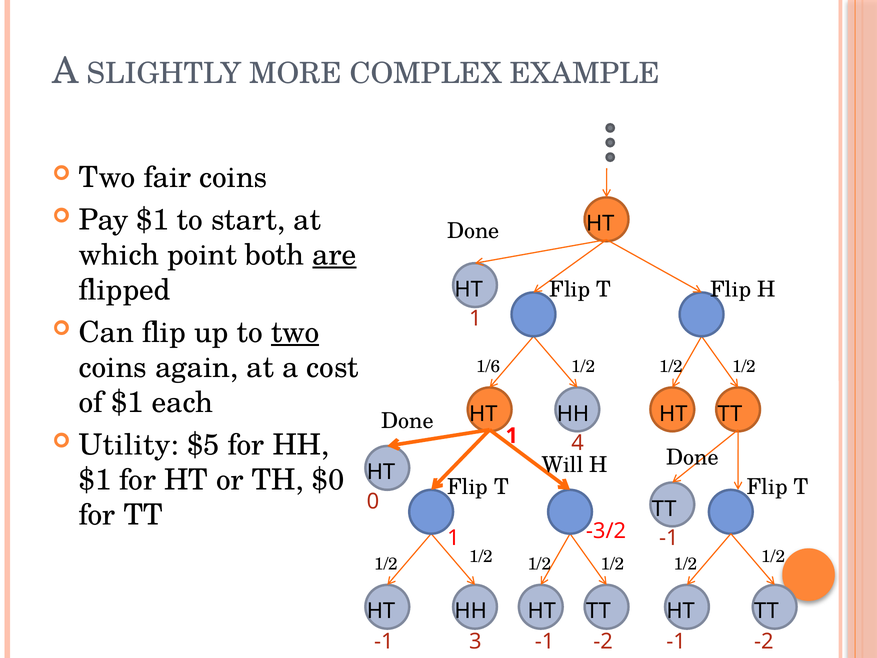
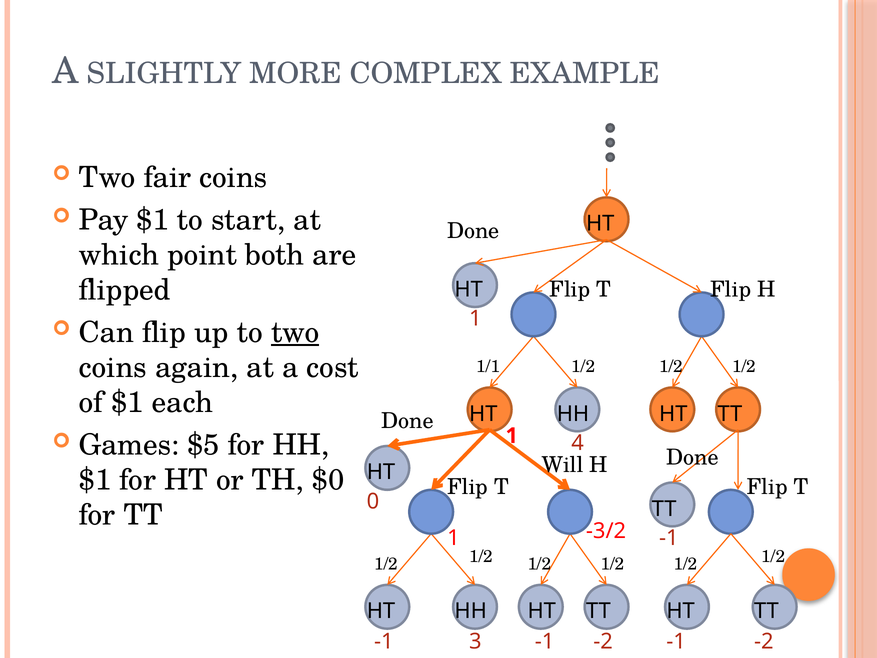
are underline: present -> none (334, 255)
1/6: 1/6 -> 1/1 (488, 367)
Utility: Utility -> Games (129, 445)
